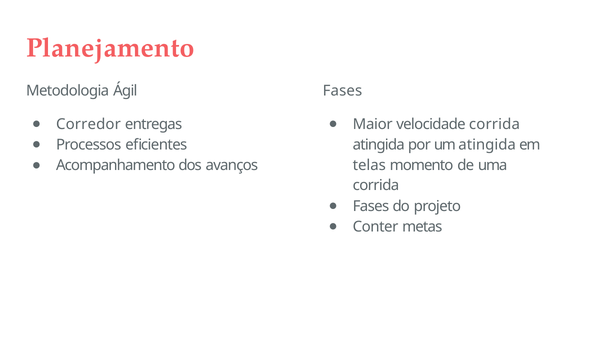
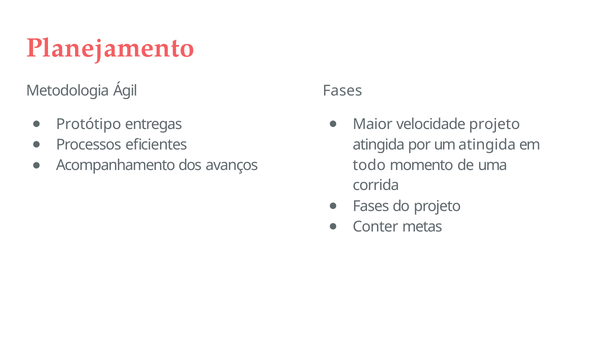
velocidade corrida: corrida -> projeto (495, 124)
Corredor: Corredor -> Protótipo (89, 124)
telas: telas -> todo (369, 165)
